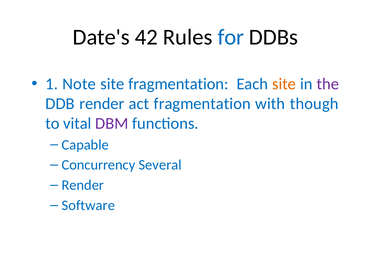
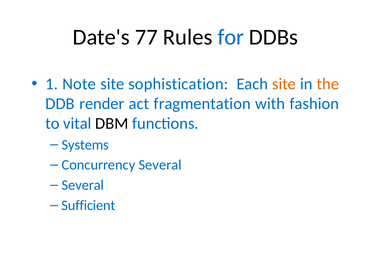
42: 42 -> 77 (146, 37)
site fragmentation: fragmentation -> sophistication (178, 84)
the colour: purple -> orange (328, 84)
though: though -> fashion (314, 104)
DBM colour: purple -> black (112, 124)
Capable: Capable -> Systems (85, 145)
Render: Render -> Several (83, 185)
Software: Software -> Sufficient (88, 206)
